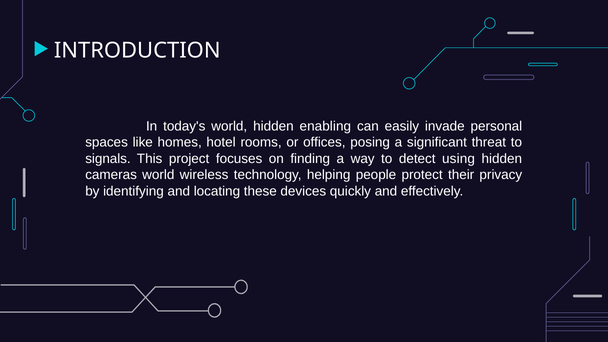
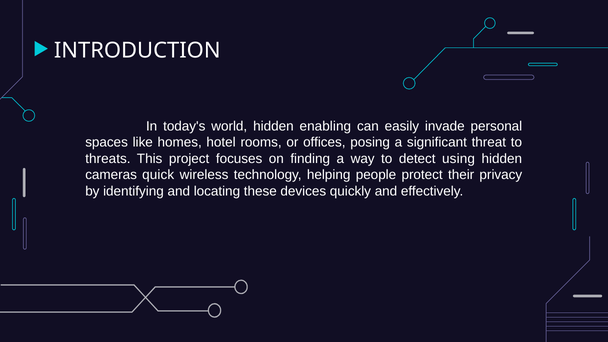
signals: signals -> threats (108, 159)
cameras world: world -> quick (158, 175)
